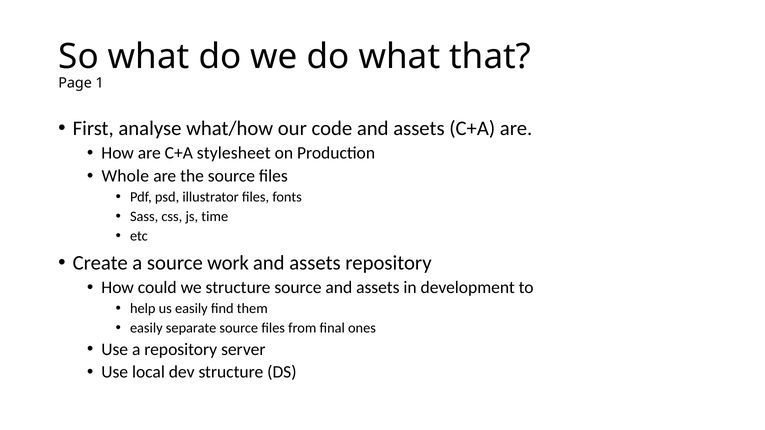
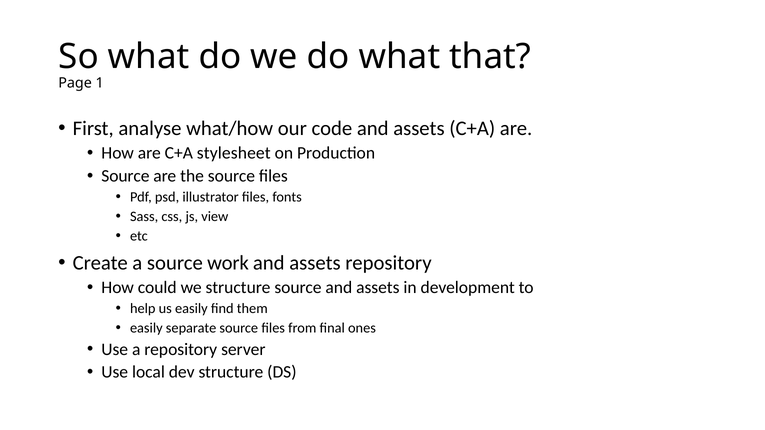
Whole: Whole -> Source (125, 176)
time: time -> view (215, 217)
